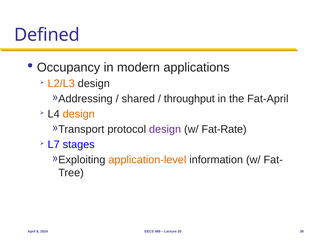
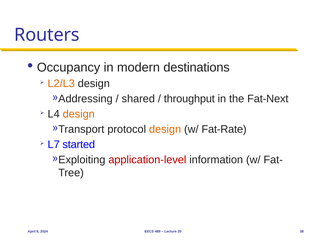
Defined: Defined -> Routers (47, 35)
applications: applications -> destinations (197, 67)
Fat-April: Fat-April -> Fat-Next (268, 99)
design colour: purple -> orange (165, 129)
stages: stages -> started (79, 144)
application-level colour: orange -> red (147, 159)
